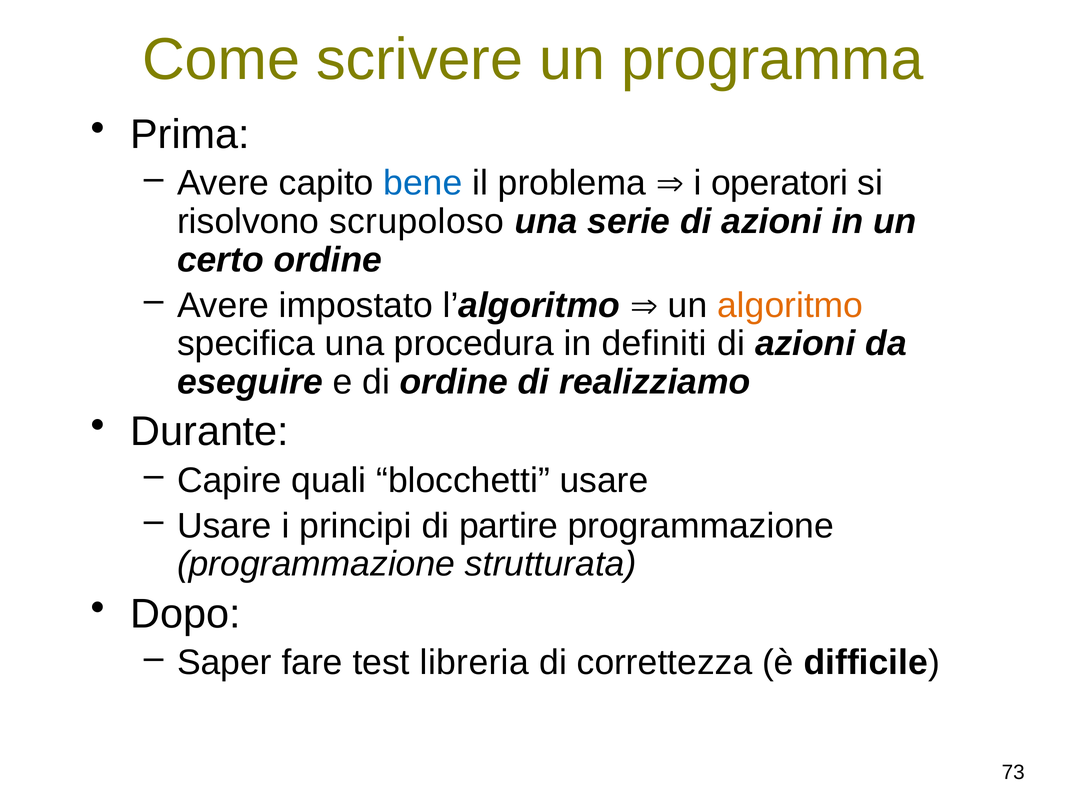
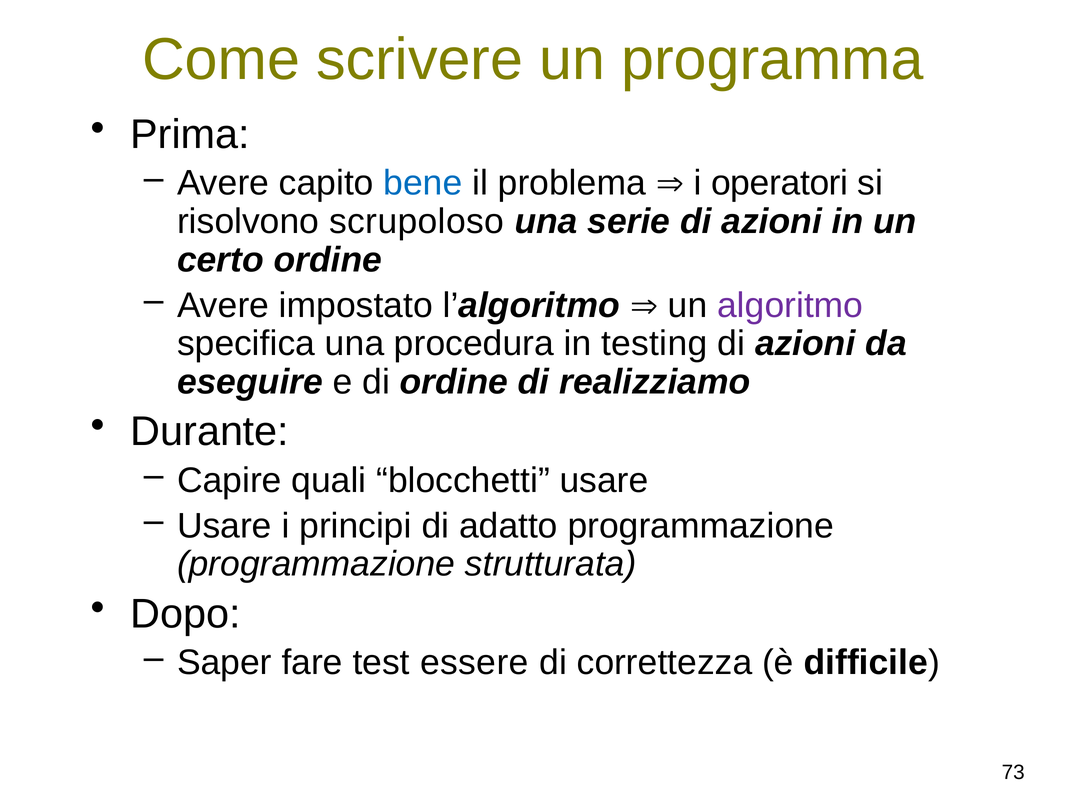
algoritmo colour: orange -> purple (790, 305)
definiti: definiti -> testing (654, 344)
partire: partire -> adatto (508, 526)
libreria: libreria -> essere (474, 663)
